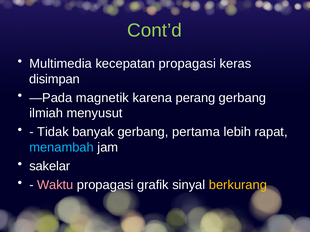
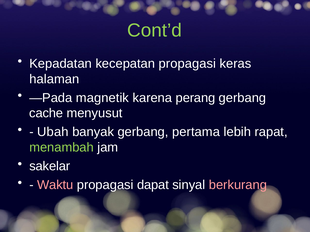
Multimedia: Multimedia -> Kepadatan (61, 64)
disimpan: disimpan -> halaman (54, 79)
ilmiah: ilmiah -> cache (46, 113)
Tidak: Tidak -> Ubah (53, 132)
menambah colour: light blue -> light green (62, 148)
grafik: grafik -> dapat (153, 185)
berkurang colour: yellow -> pink (238, 185)
